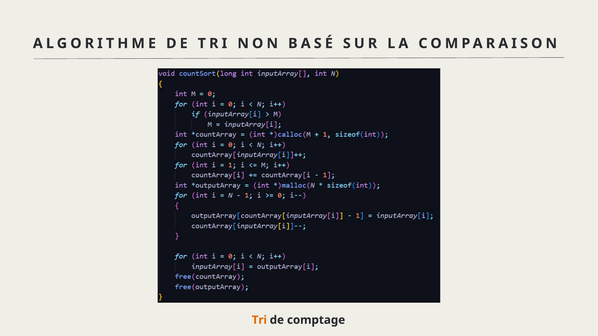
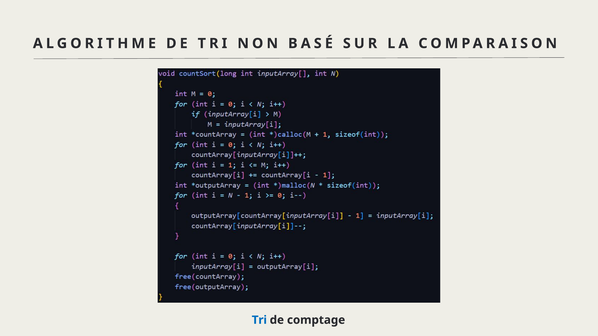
Tri colour: orange -> blue (259, 320)
